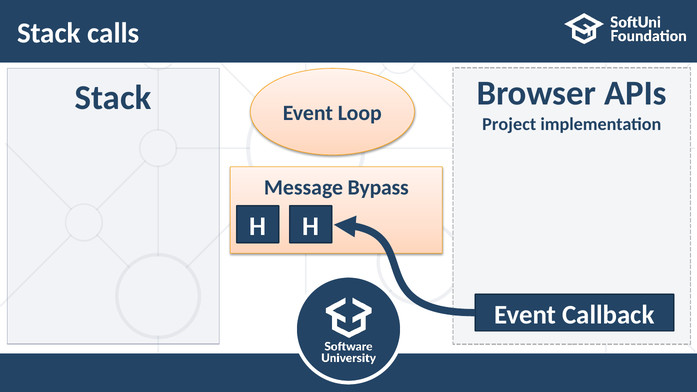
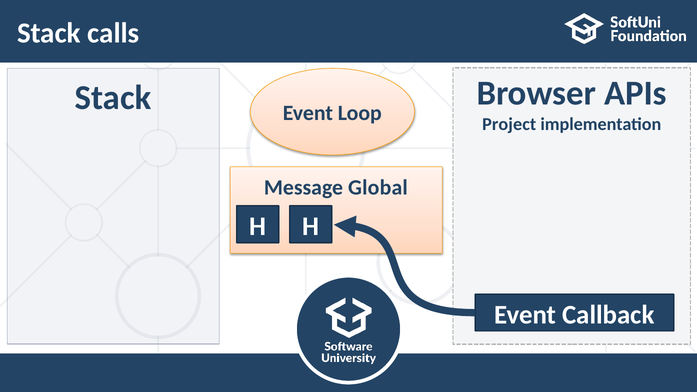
Bypass: Bypass -> Global (378, 188)
